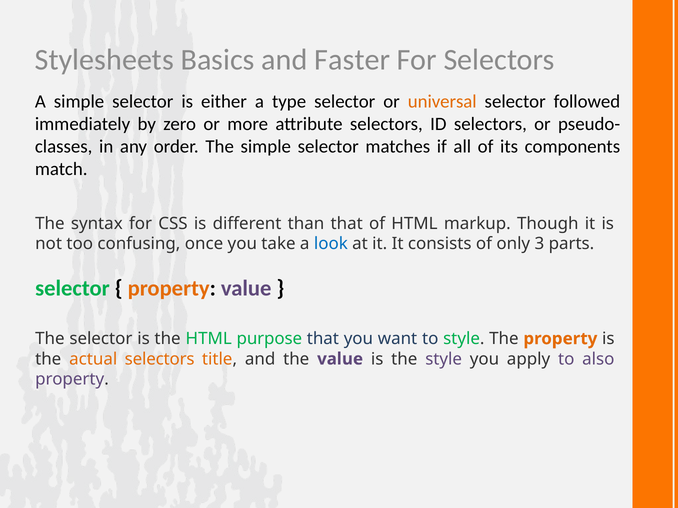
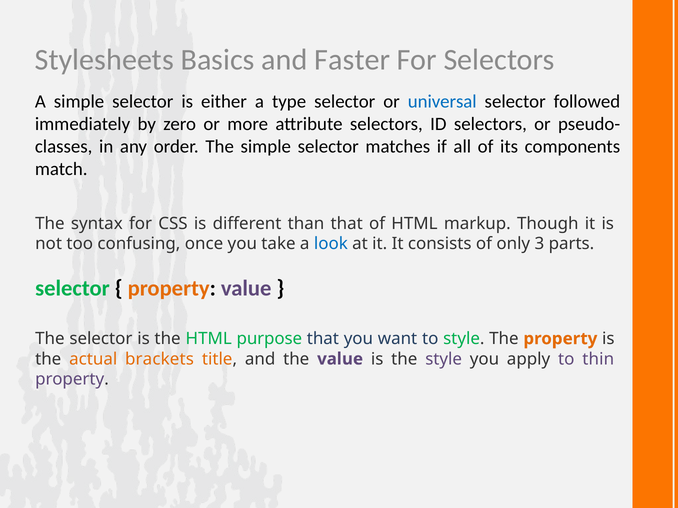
universal colour: orange -> blue (442, 102)
actual selectors: selectors -> brackets (159, 359)
also: also -> thin (598, 359)
